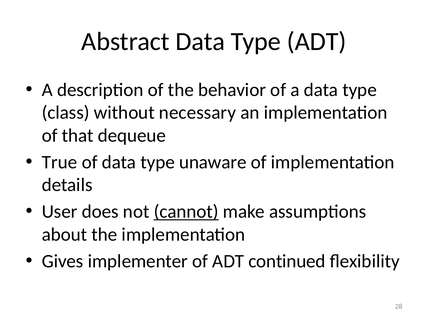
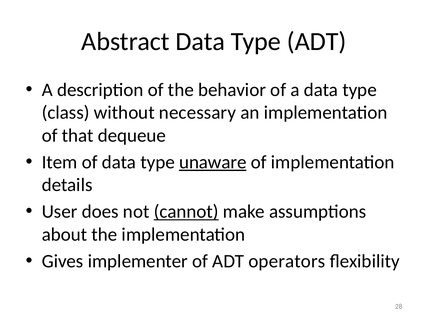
True: True -> Item (60, 162)
unaware underline: none -> present (213, 162)
continued: continued -> operators (287, 261)
